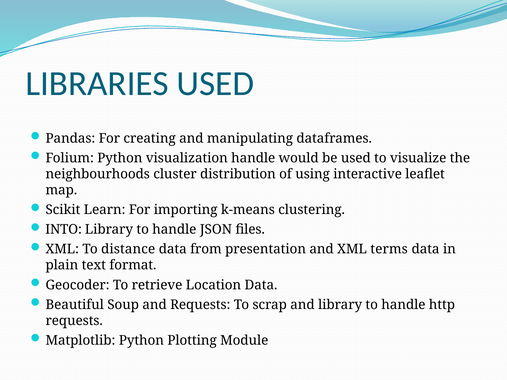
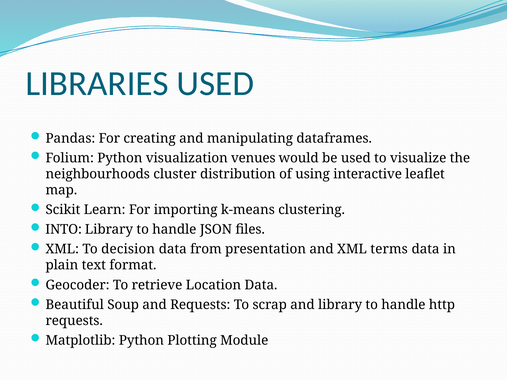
visualization handle: handle -> venues (253, 158)
distance: distance -> decision (128, 249)
